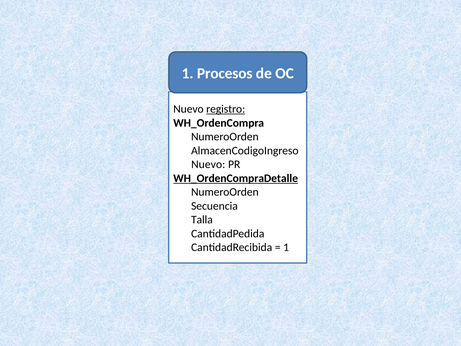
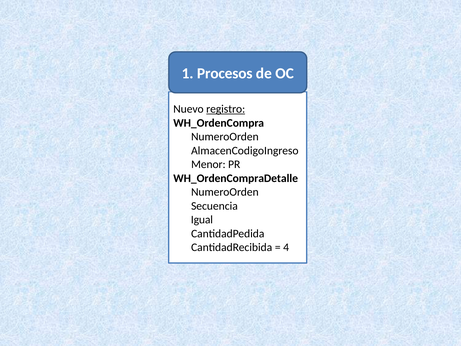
Nuevo: Nuevo -> Menor (208, 164)
WH_OrdenCompraDetalle underline: present -> none (236, 178)
Talla: Talla -> Igual (202, 220)
1: 1 -> 4 (286, 247)
